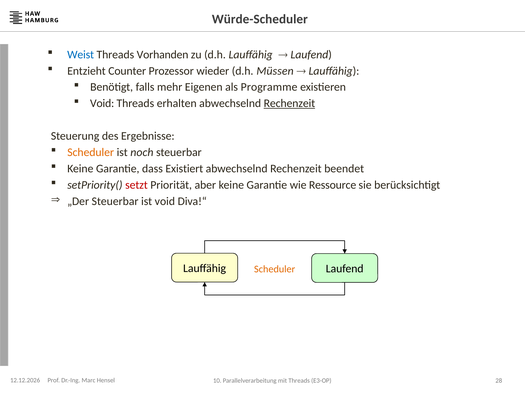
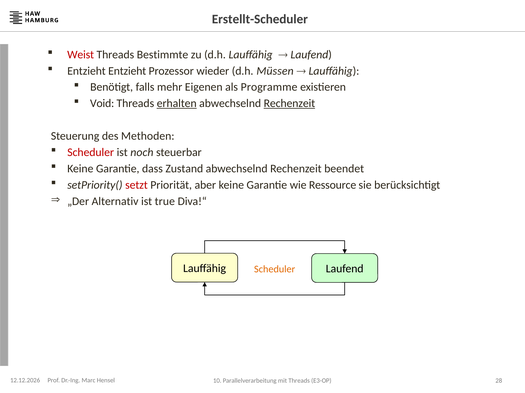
Würde-Scheduler: Würde-Scheduler -> Erstellt-Scheduler (260, 19)
Weist colour: blue -> red (81, 55)
Vorhanden: Vorhanden -> Bestimmte (163, 55)
Entzieht Counter: Counter -> Entzieht (127, 71)
erhalten underline: none -> present (177, 104)
Ergebnisse: Ergebnisse -> Methoden (148, 136)
Scheduler colour: orange -> red (91, 153)
Existiert: Existiert -> Zustand (184, 169)
„Der Steuerbar: Steuerbar -> Alternativ (115, 202)
ist void: void -> true (165, 202)
